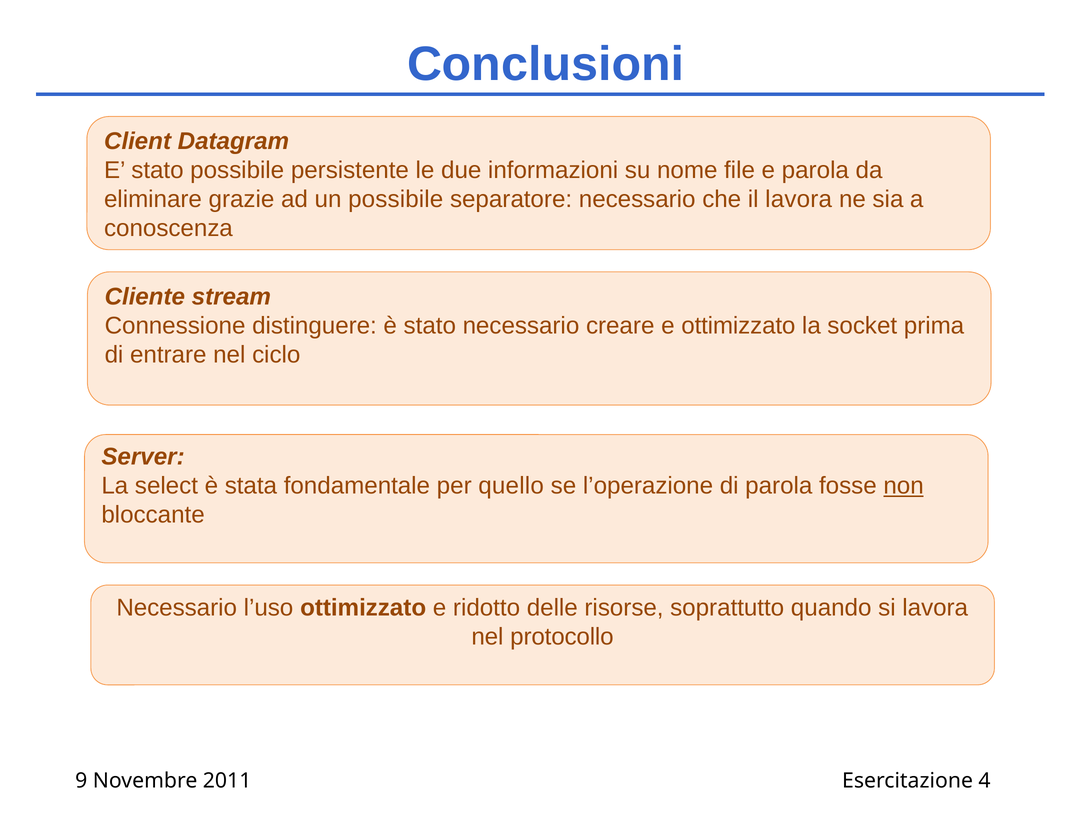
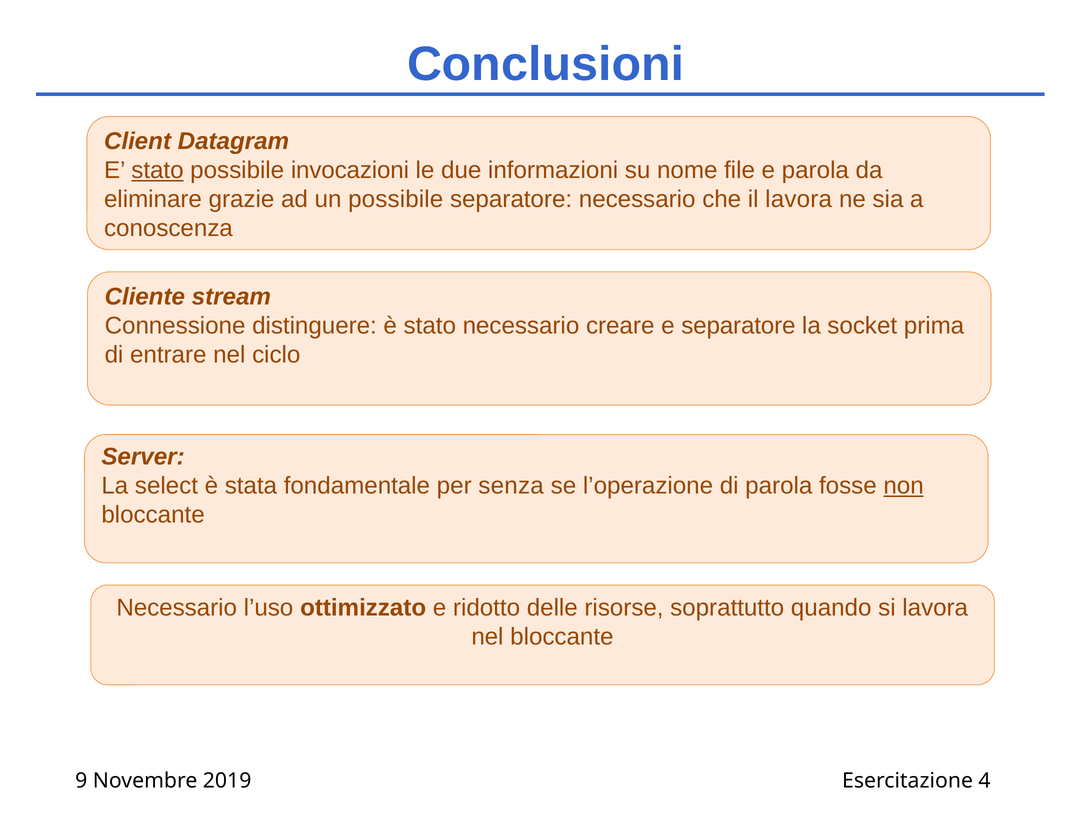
stato underline: none -> present (157, 170)
persistente: persistente -> invocazioni (350, 170)
e ottimizzato: ottimizzato -> separatore (738, 326)
quello: quello -> senza (511, 486)
nel protocollo: protocollo -> bloccante (562, 637)
2011: 2011 -> 2019 (227, 781)
